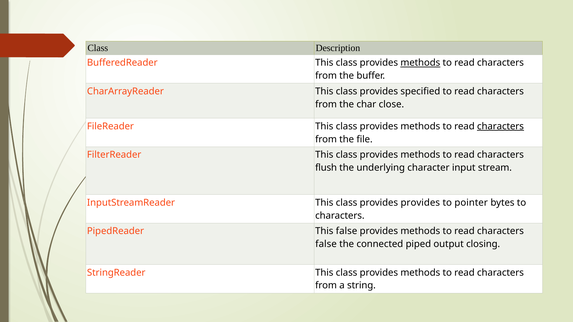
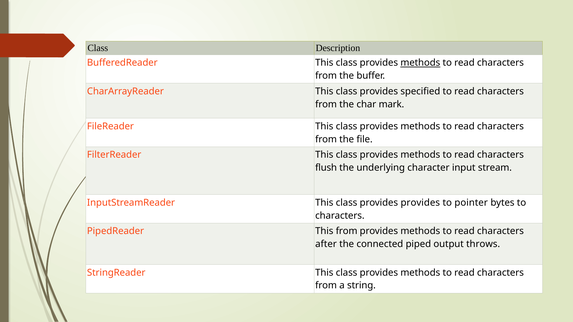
close: close -> mark (391, 104)
characters underline: present -> none (500, 126)
This false: false -> from (347, 231)
false: false -> after (326, 244)
closing: closing -> throws (483, 244)
